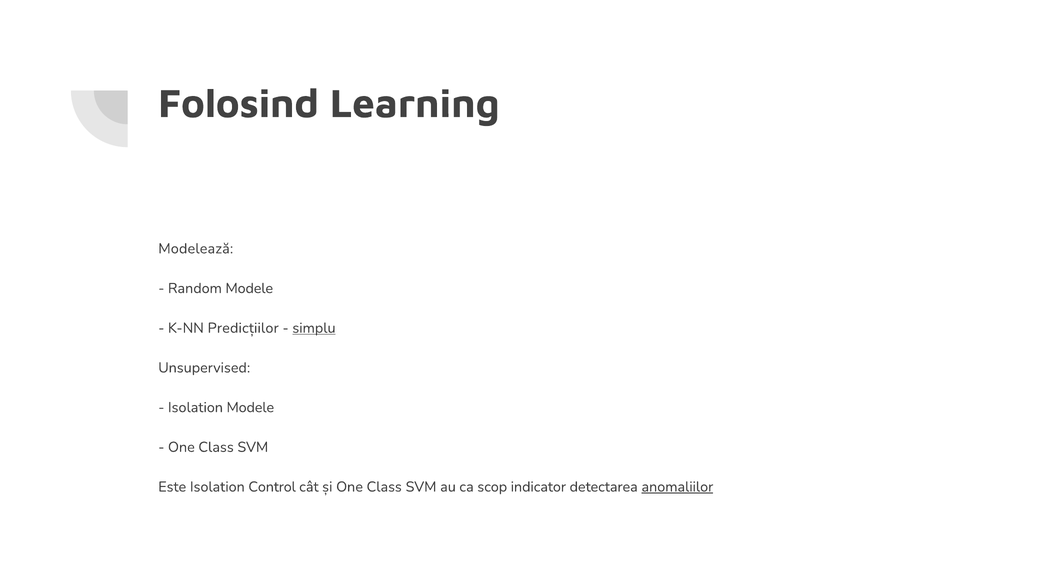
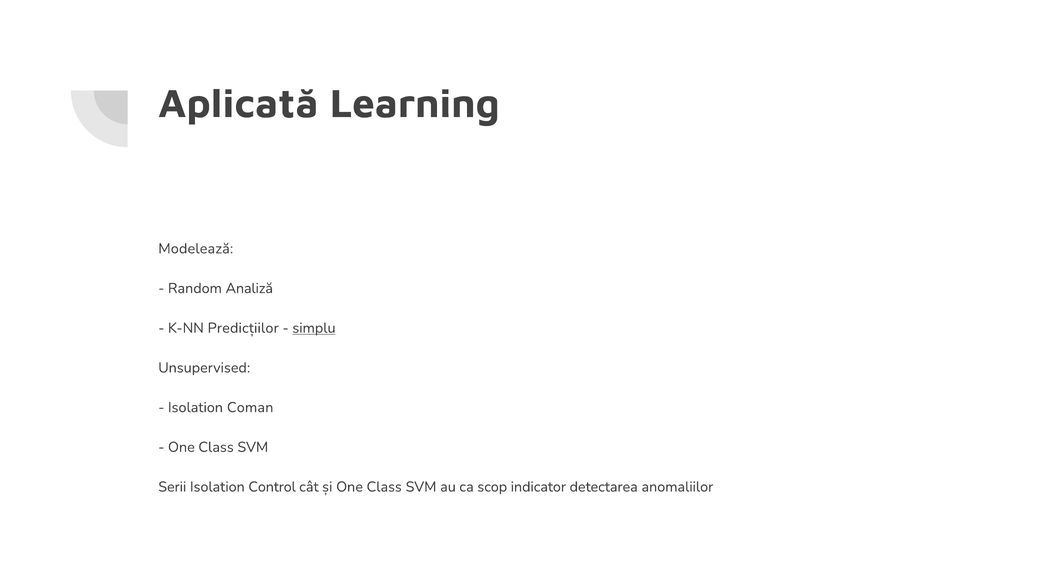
Folosind: Folosind -> Aplicată (238, 104)
Random Modele: Modele -> Analiză (249, 288)
Isolation Modele: Modele -> Coman (250, 408)
Este: Este -> Serii (172, 487)
anomaliilor underline: present -> none (677, 487)
